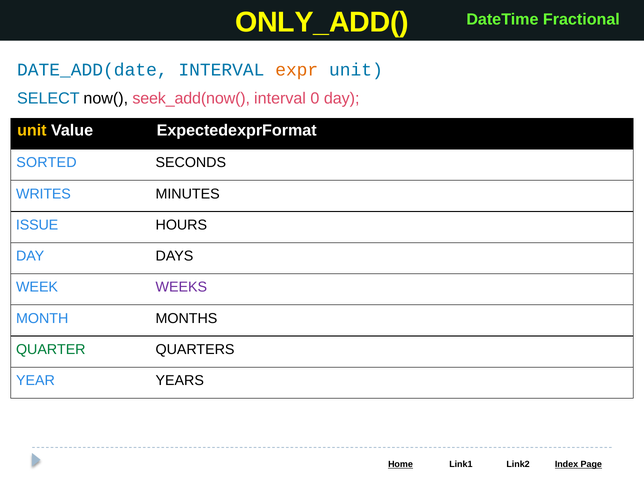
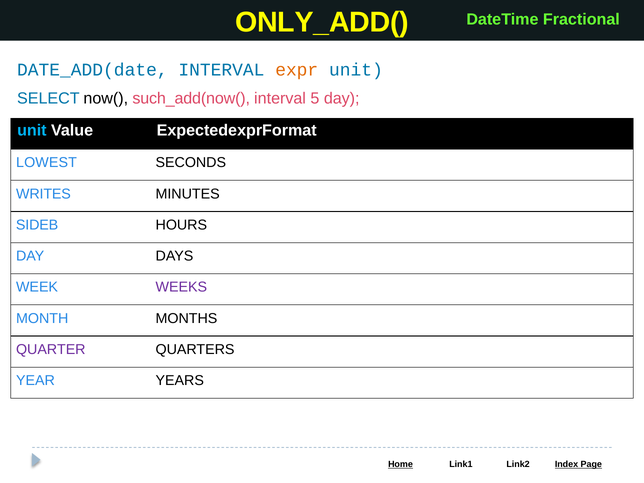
seek_add(now(: seek_add(now( -> such_add(now( (191, 98)
0: 0 -> 5 (315, 98)
unit colour: yellow -> light blue (32, 131)
SORTED: SORTED -> LOWEST (46, 163)
ISSUE: ISSUE -> SIDEB (37, 225)
QUARTER colour: green -> purple (51, 350)
